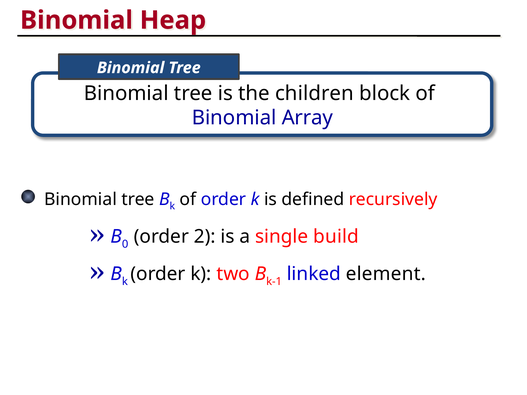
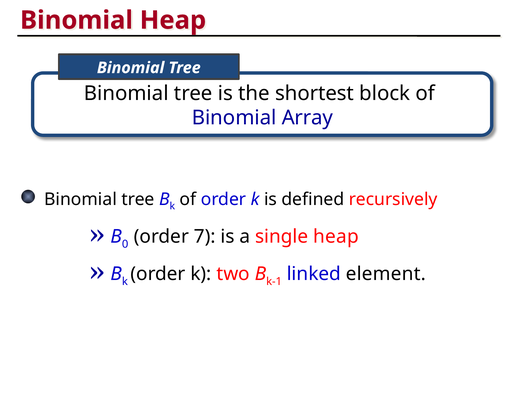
children: children -> shortest (315, 93)
2: 2 -> 7 (205, 237)
single build: build -> heap (336, 237)
